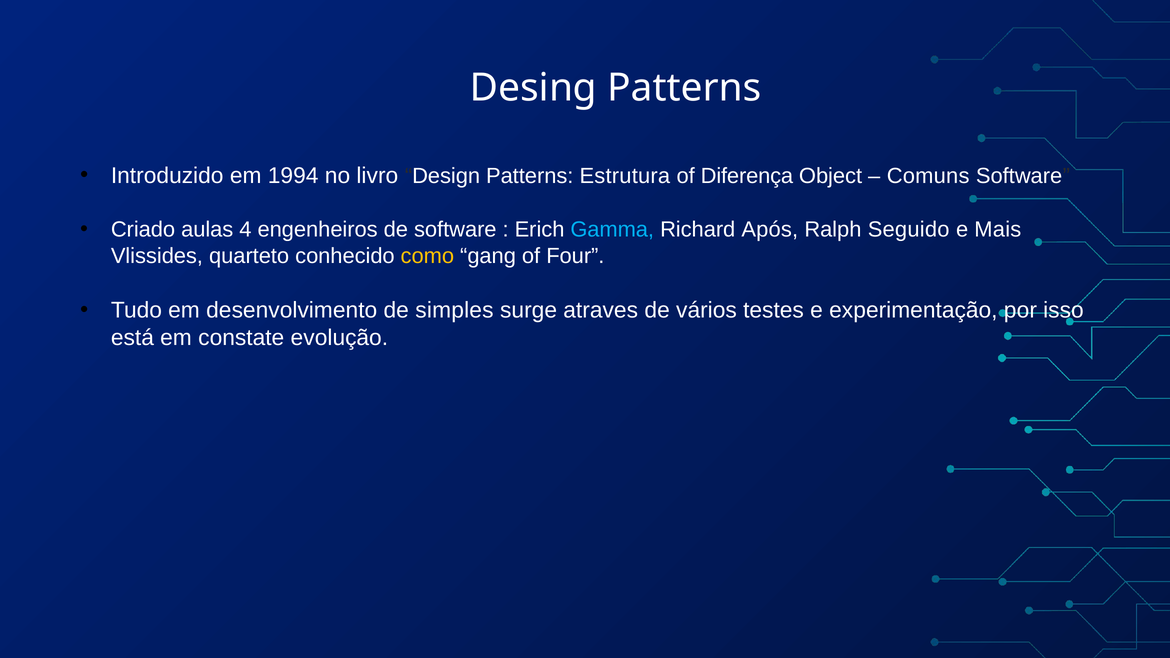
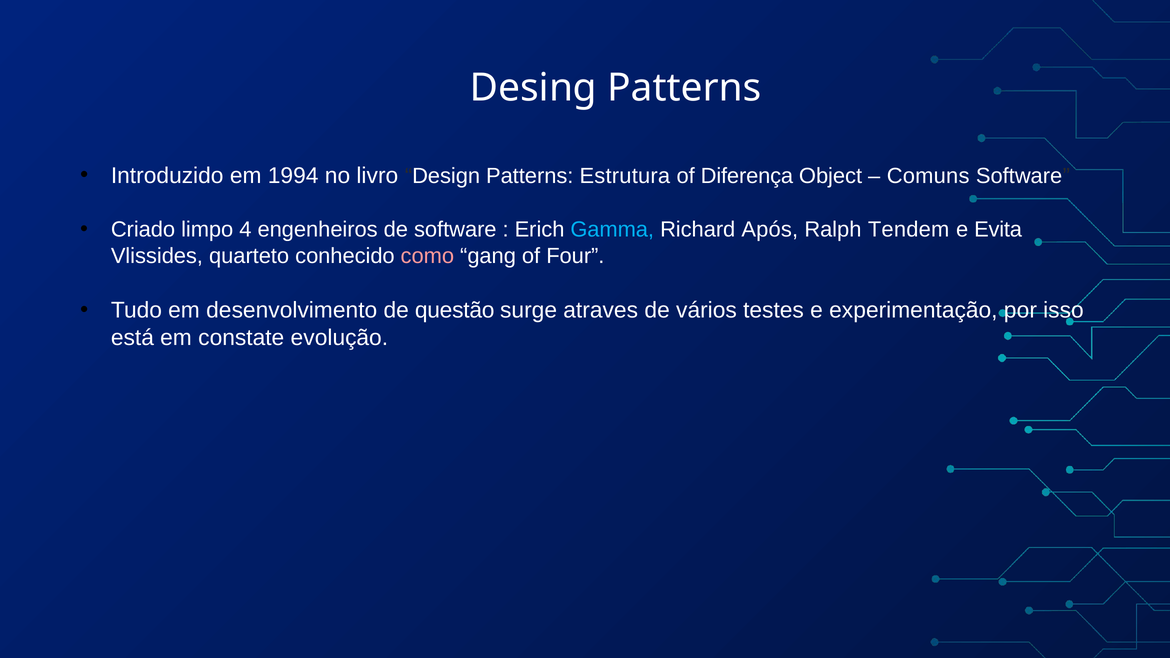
aulas: aulas -> limpo (207, 230)
Seguido: Seguido -> Tendem (909, 230)
Mais: Mais -> Evita (998, 230)
como colour: yellow -> pink (427, 256)
simples: simples -> questão (455, 310)
